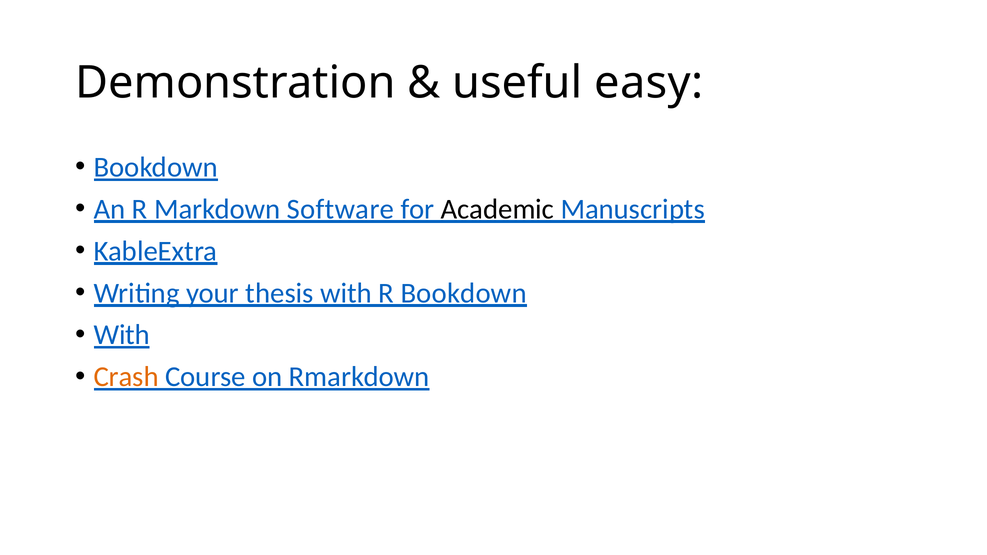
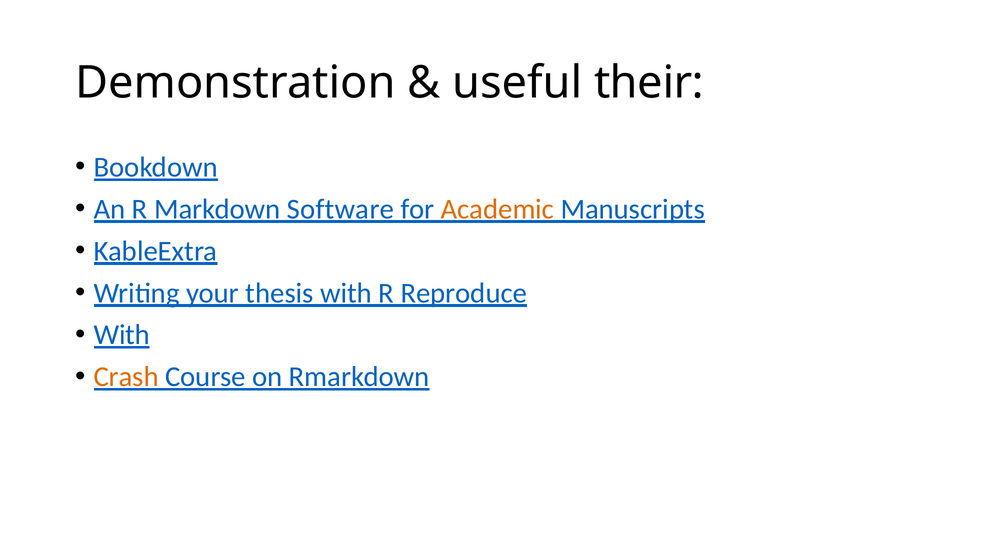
easy: easy -> their (649, 83)
Academic colour: black -> orange (497, 209)
R Bookdown: Bookdown -> Reproduce (464, 293)
